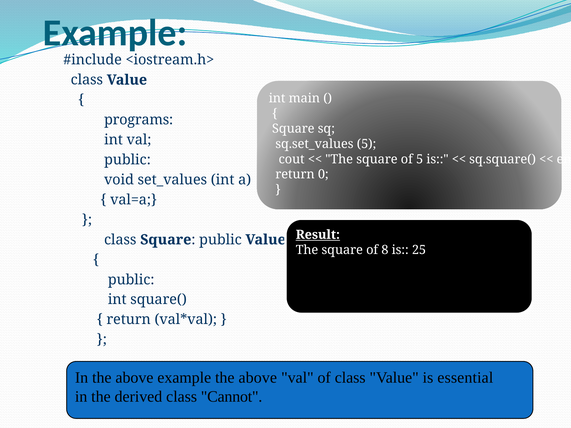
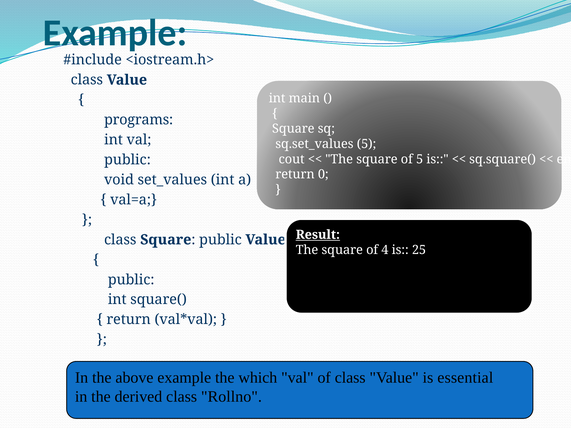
8: 8 -> 4 (385, 250)
example the above: above -> which (258, 378)
Cannot: Cannot -> Rollno (231, 397)
